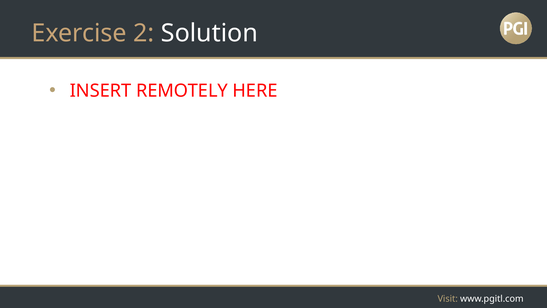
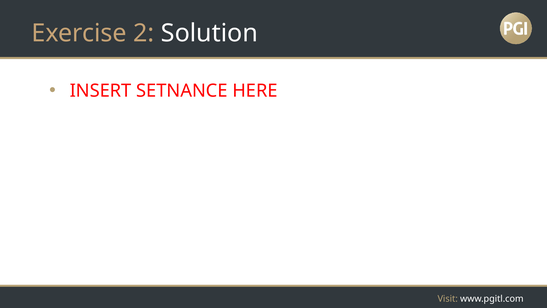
REMOTELY: REMOTELY -> SETNANCE (182, 91)
